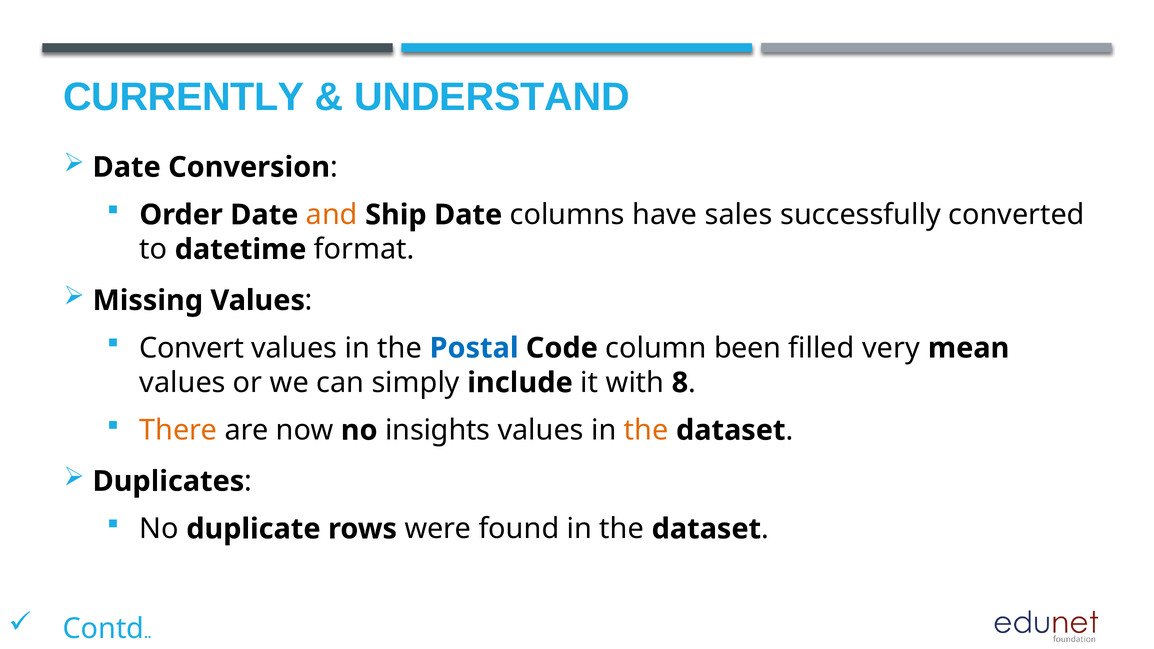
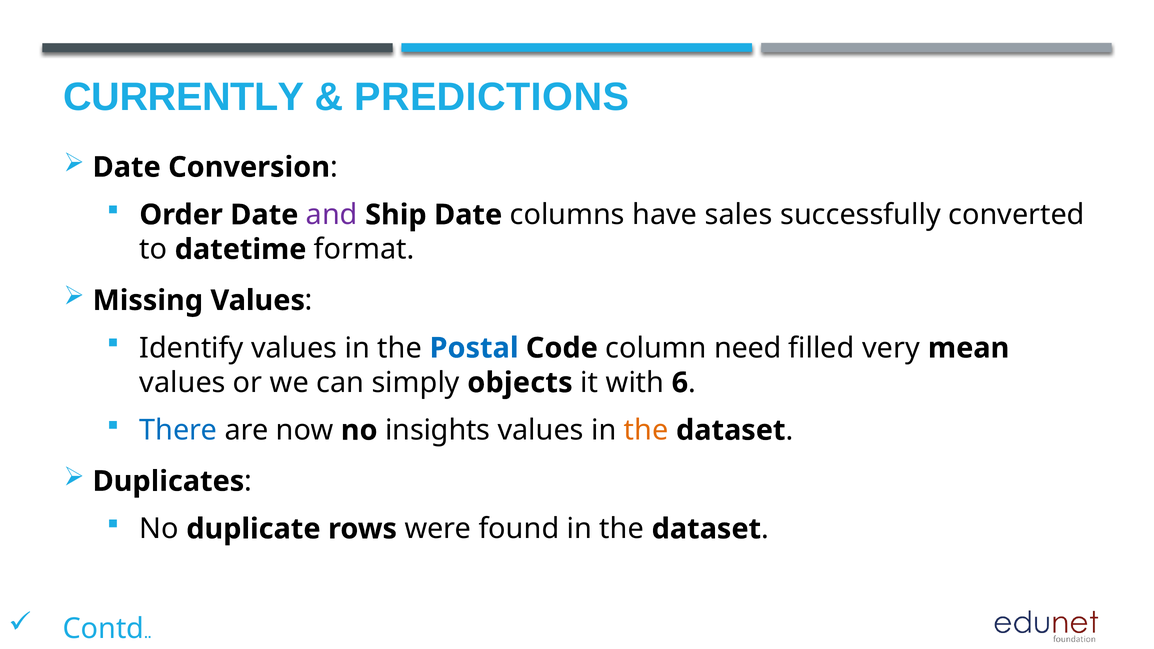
UNDERSTAND: UNDERSTAND -> PREDICTIONS (492, 97)
and colour: orange -> purple (332, 215)
Convert: Convert -> Identify (191, 348)
been: been -> need (748, 348)
include: include -> objects (520, 383)
8: 8 -> 6 (680, 383)
There colour: orange -> blue (178, 430)
